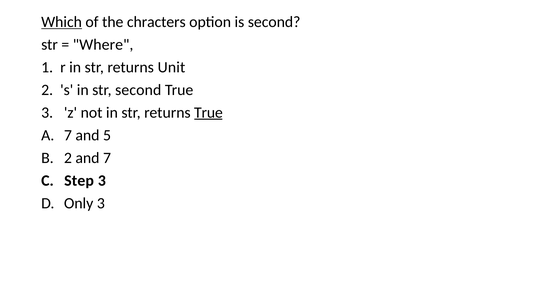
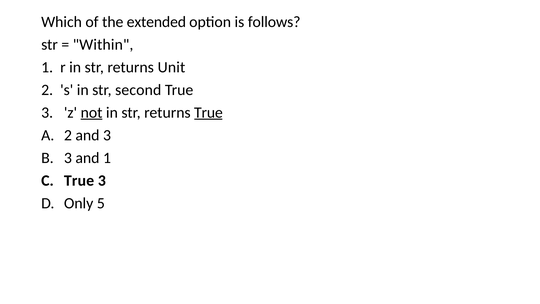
Which underline: present -> none (62, 22)
chracters: chracters -> extended (156, 22)
is second: second -> follows (274, 22)
Where: Where -> Within (103, 44)
not underline: none -> present (92, 112)
7: 7 -> 2 (68, 135)
and 5: 5 -> 3 (107, 135)
2: 2 -> 3 (68, 158)
and 7: 7 -> 1 (107, 158)
Step: Step -> True (79, 180)
Only 3: 3 -> 5 (101, 203)
